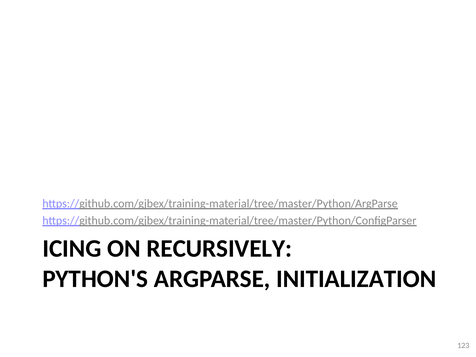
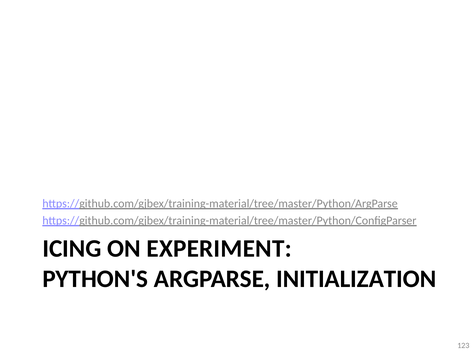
RECURSIVELY: RECURSIVELY -> EXPERIMENT (219, 249)
